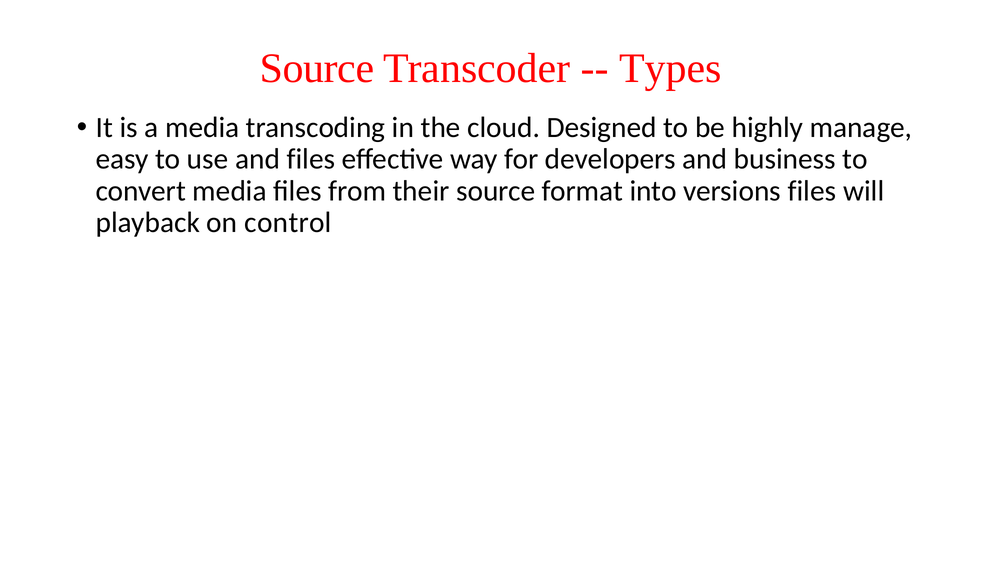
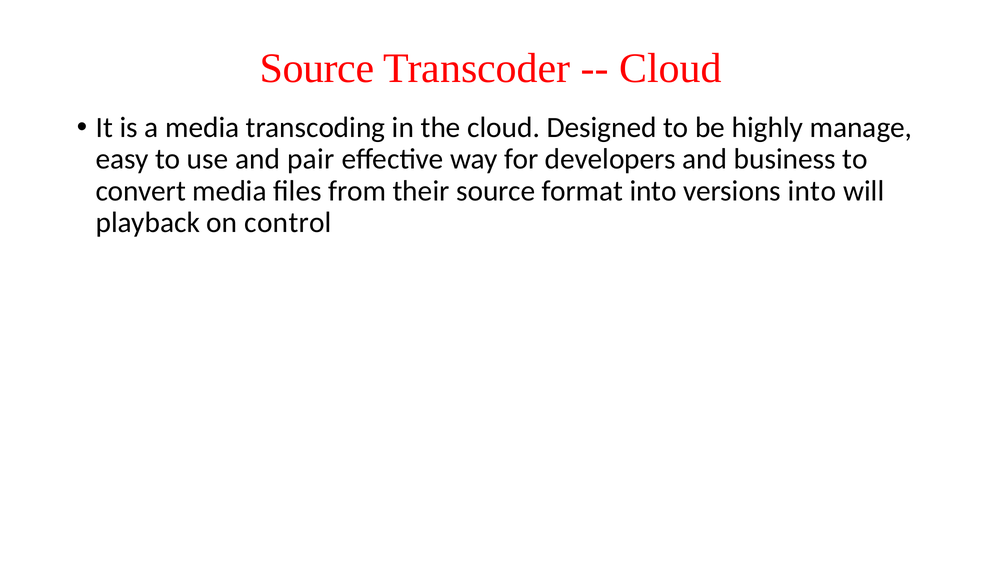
Types: Types -> Cloud (671, 68)
and files: files -> pair (311, 159)
versions files: files -> into (812, 191)
